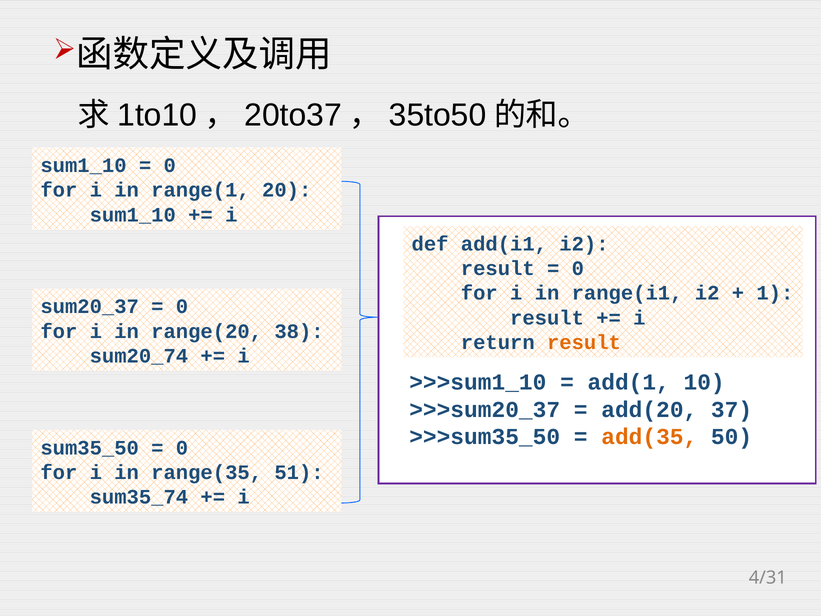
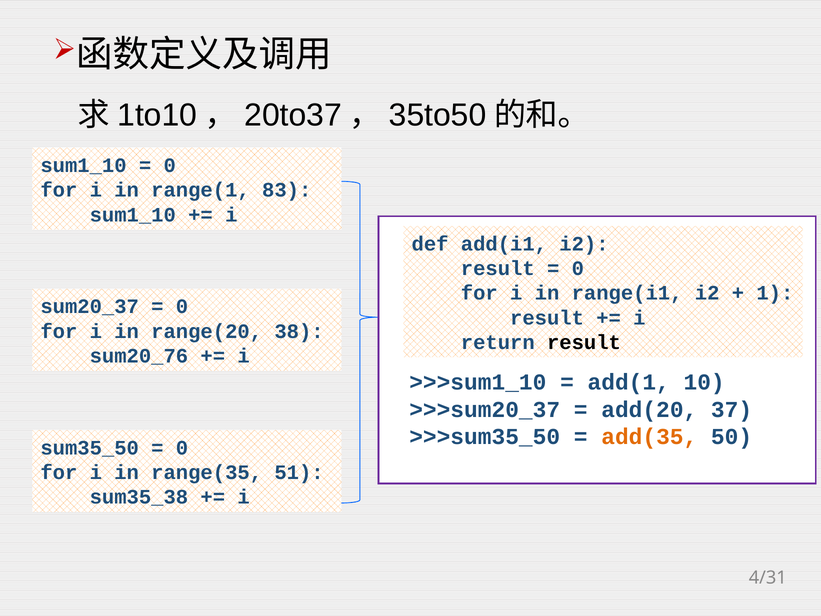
20: 20 -> 83 (287, 190)
result colour: orange -> black (584, 342)
sum20_74: sum20_74 -> sum20_76 (139, 356)
sum35_74: sum35_74 -> sum35_38 (139, 497)
